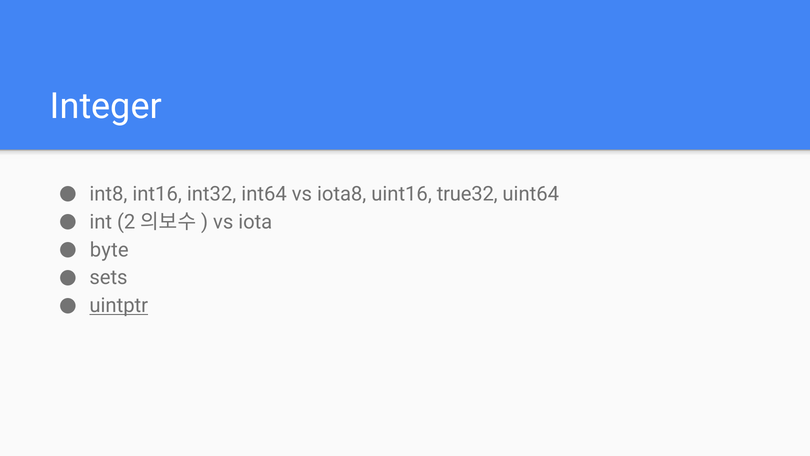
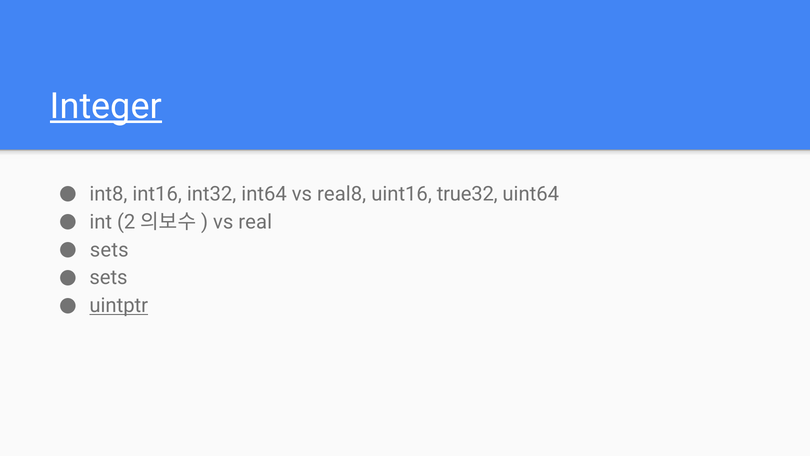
Integer underline: none -> present (106, 106)
iota8: iota8 -> real8 (342, 194)
iota: iota -> real (255, 222)
byte: byte -> sets (109, 250)
